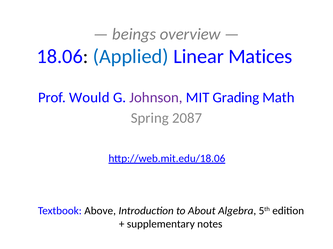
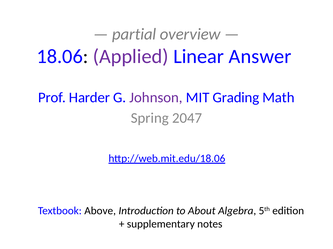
beings: beings -> partial (134, 34)
Applied colour: blue -> purple (131, 57)
Matices: Matices -> Answer (260, 57)
Would: Would -> Harder (89, 98)
2087: 2087 -> 2047 (187, 118)
